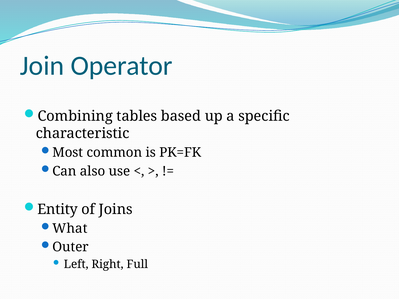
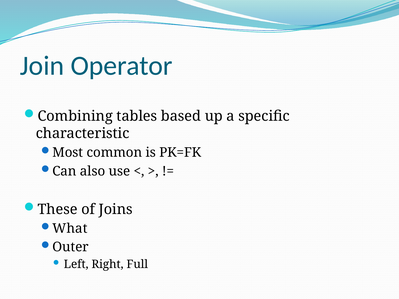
Entity: Entity -> These (58, 209)
